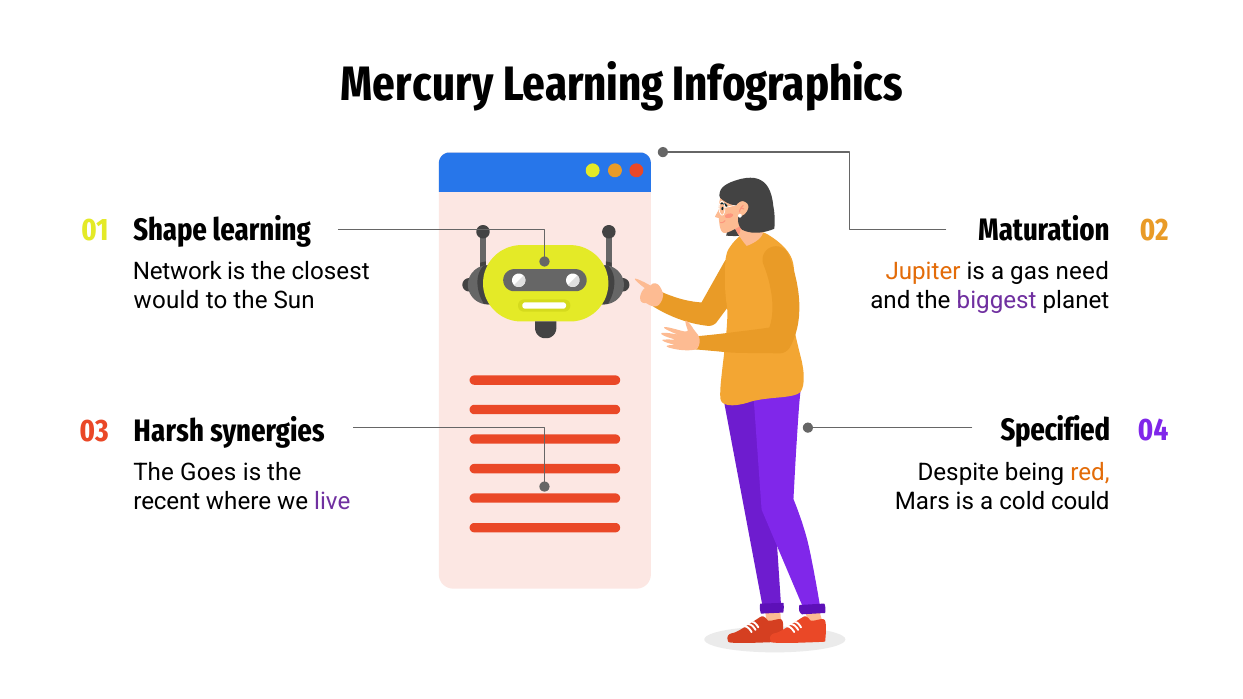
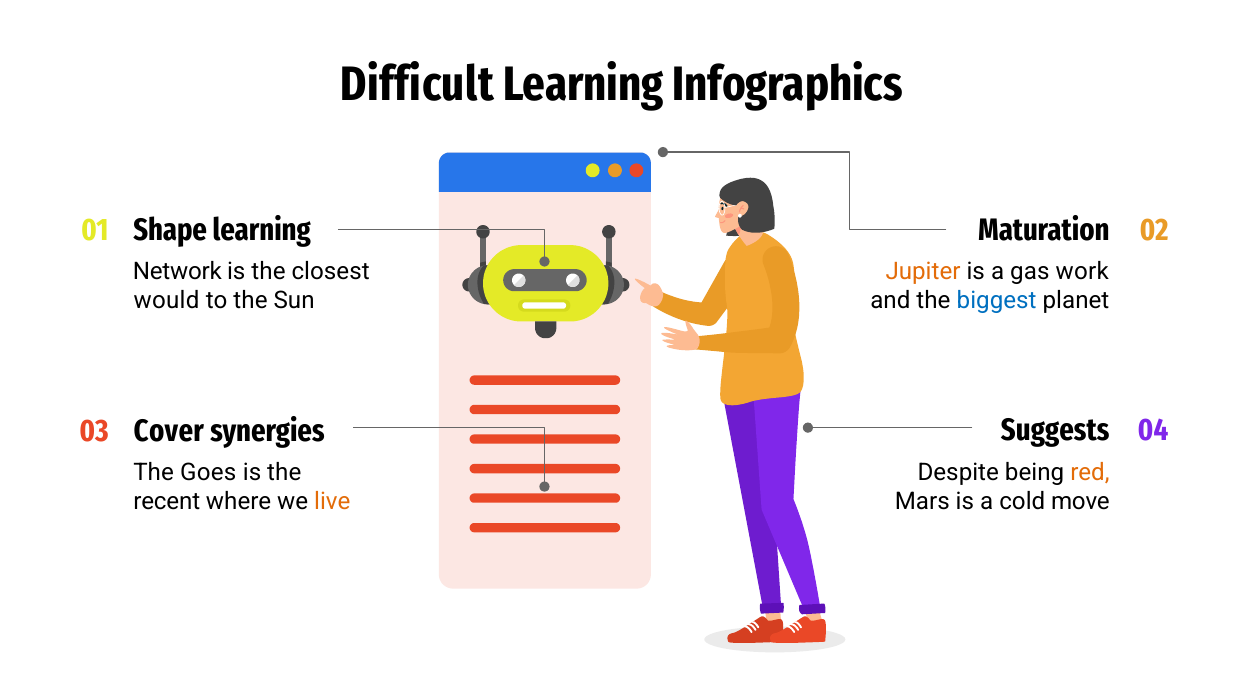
Mercury: Mercury -> Difficult (417, 85)
need: need -> work (1082, 272)
biggest colour: purple -> blue (997, 301)
Harsh: Harsh -> Cover (169, 431)
Specified: Specified -> Suggests (1055, 431)
could: could -> move (1080, 501)
live colour: purple -> orange (332, 502)
